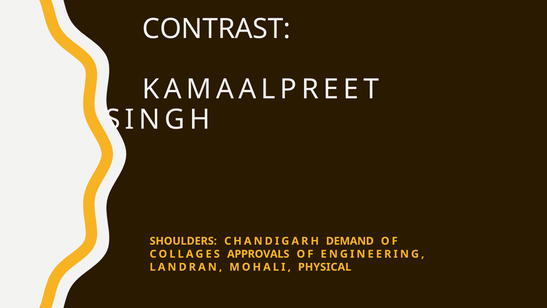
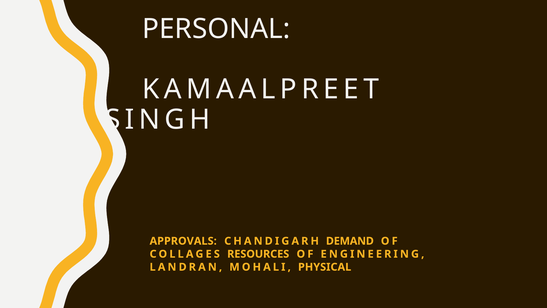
CONTRAST: CONTRAST -> PERSONAL (216, 29)
SHOULDERS: SHOULDERS -> APPROVALS (183, 241)
APPROVALS: APPROVALS -> RESOURCES (258, 254)
